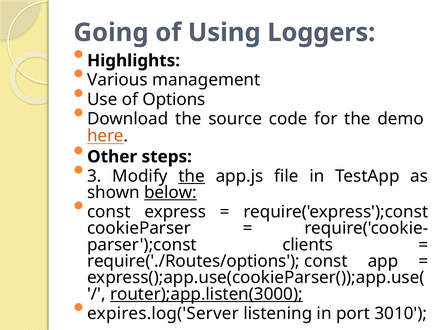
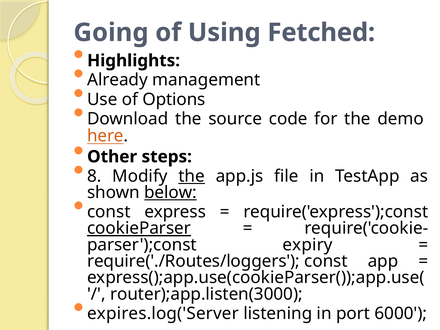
Loggers: Loggers -> Fetched (321, 33)
Various: Various -> Already (117, 80)
3: 3 -> 8 (94, 176)
cookieParser underline: none -> present (139, 228)
clients: clients -> expiry (308, 245)
require('./Routes/options: require('./Routes/options -> require('./Routes/loggers (193, 261)
router);app.listen(3000 underline: present -> none (206, 294)
3010: 3010 -> 6000 (401, 313)
